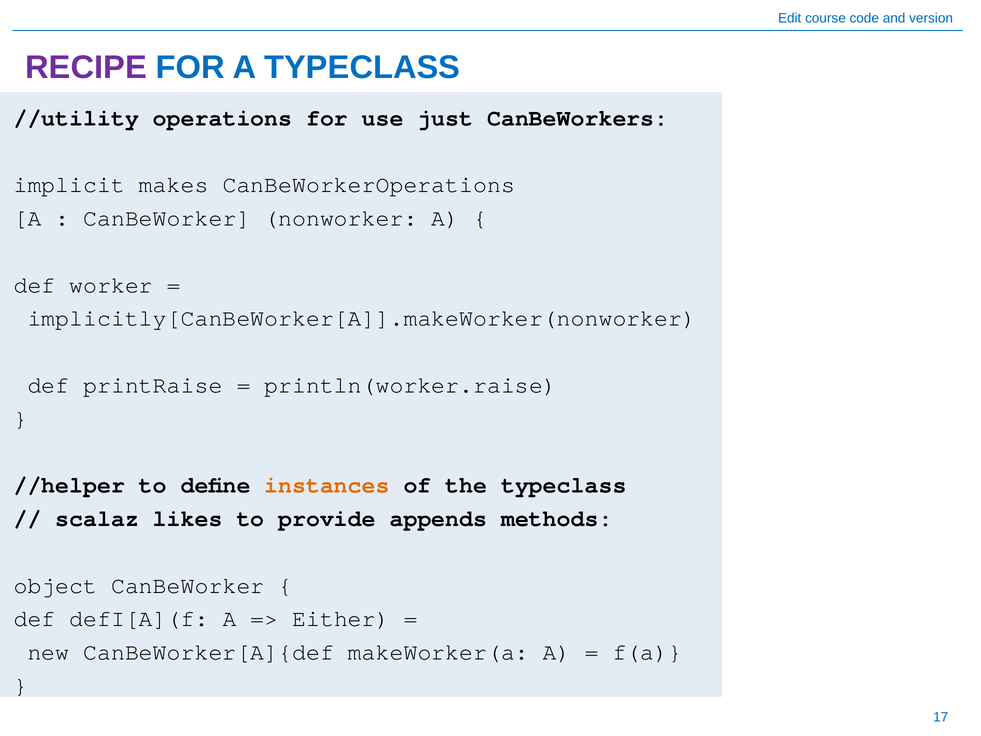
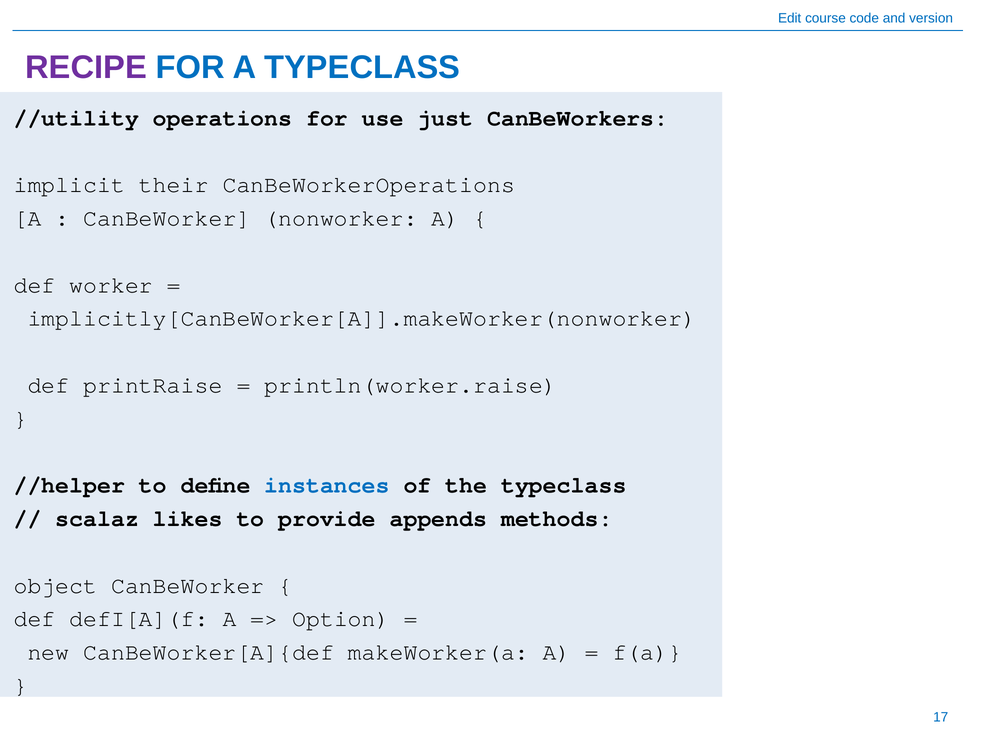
makes: makes -> their (174, 185)
instances colour: orange -> blue (327, 485)
Either: Either -> Option (341, 619)
